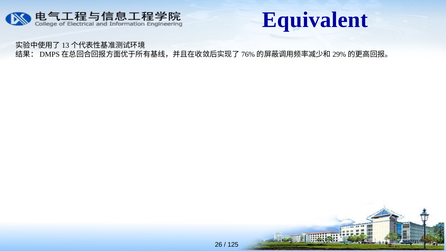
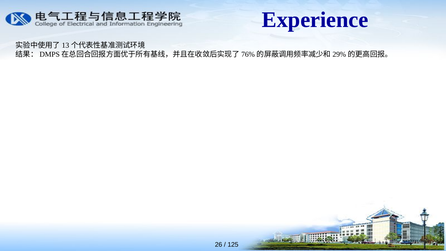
Equivalent: Equivalent -> Experience (315, 20)
